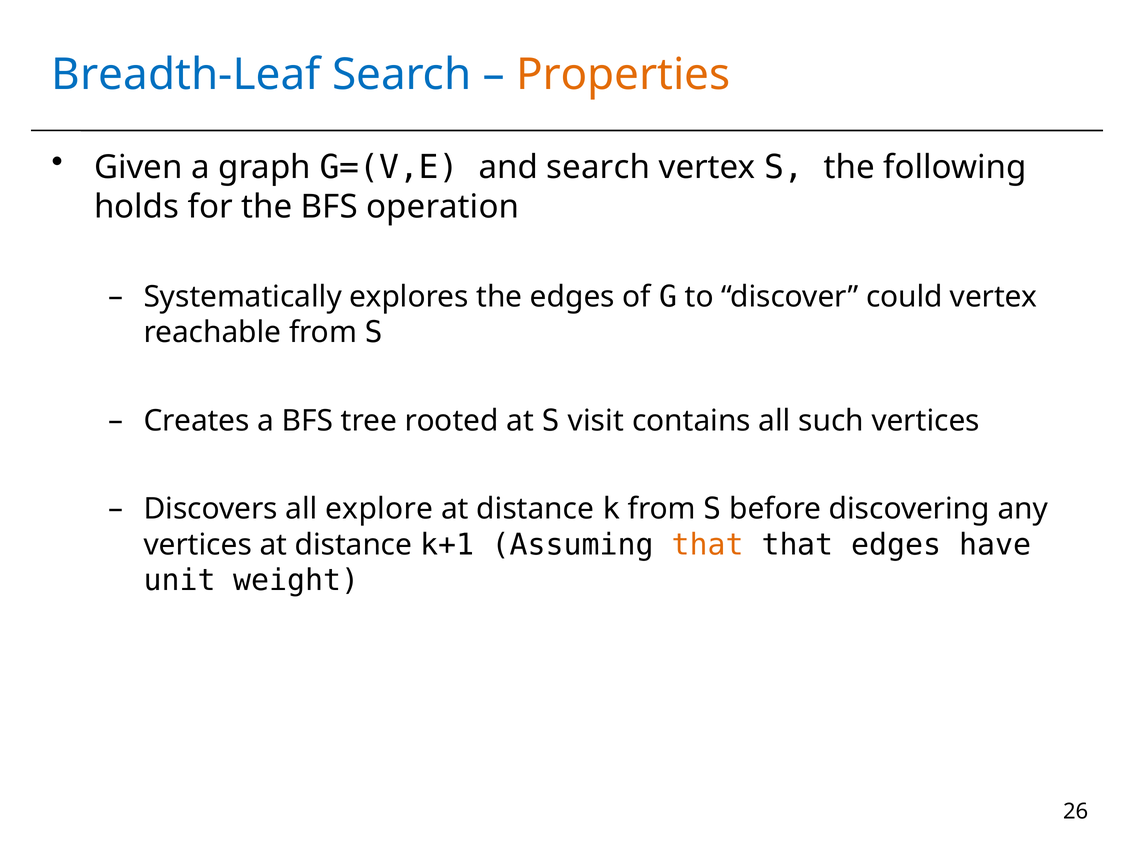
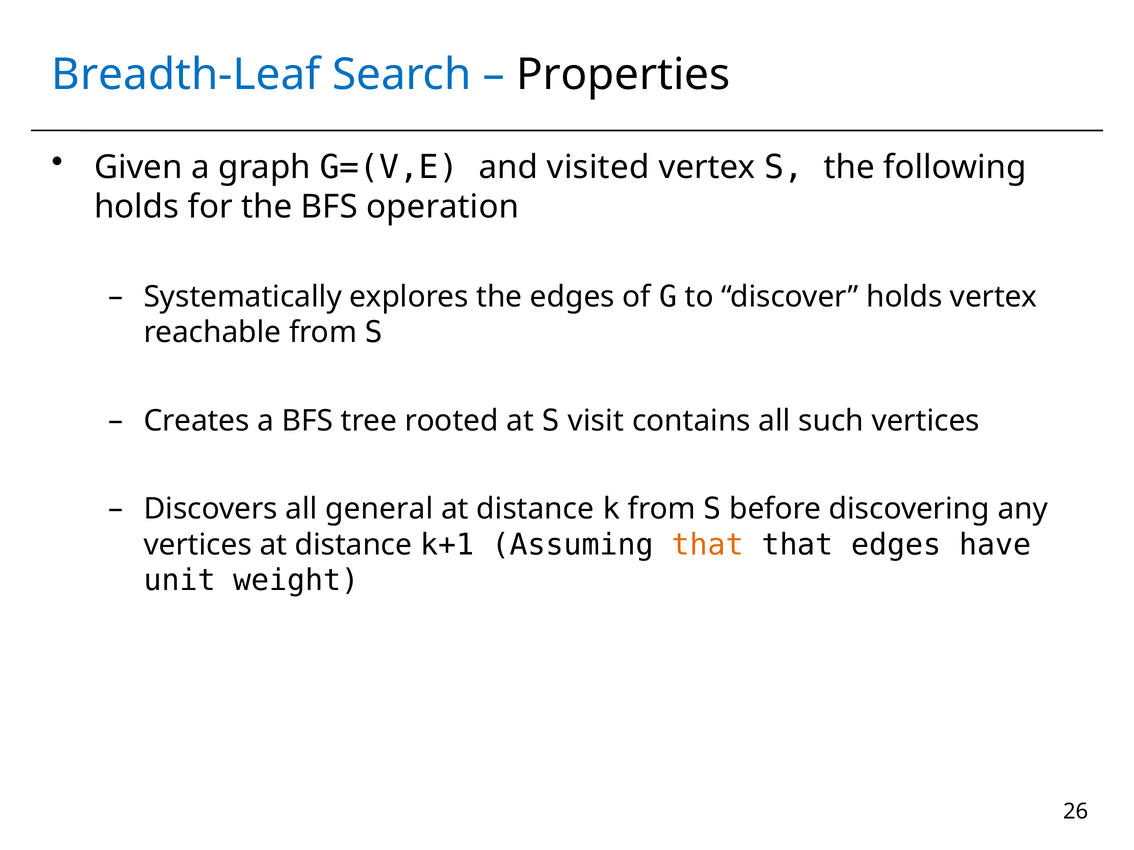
Properties colour: orange -> black (623, 75)
and search: search -> visited (598, 167)
discover could: could -> holds (904, 297)
explore: explore -> general (379, 509)
